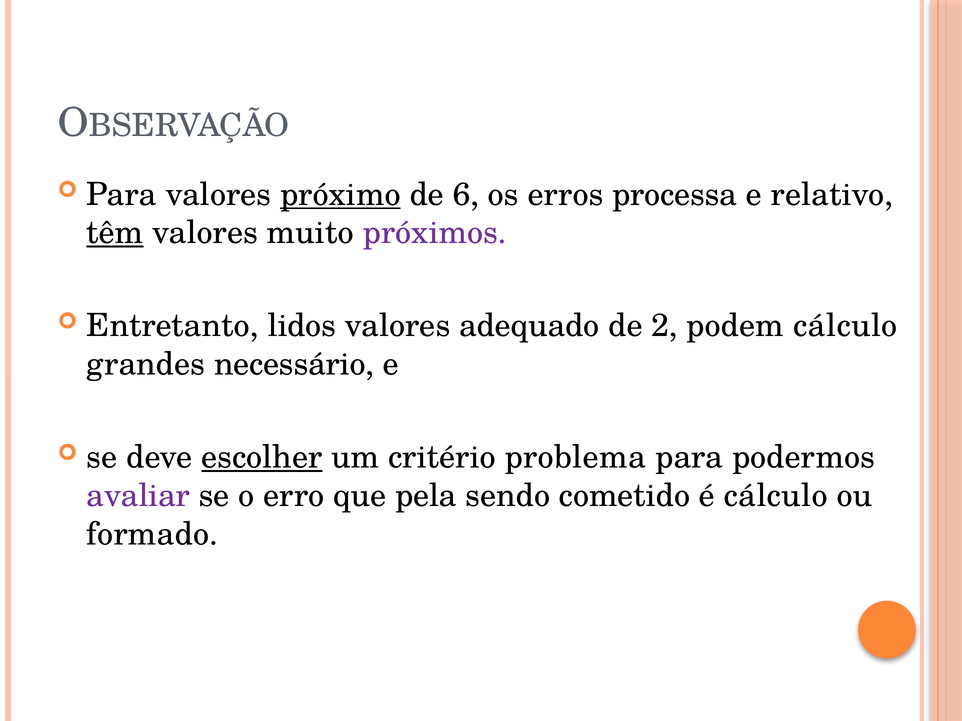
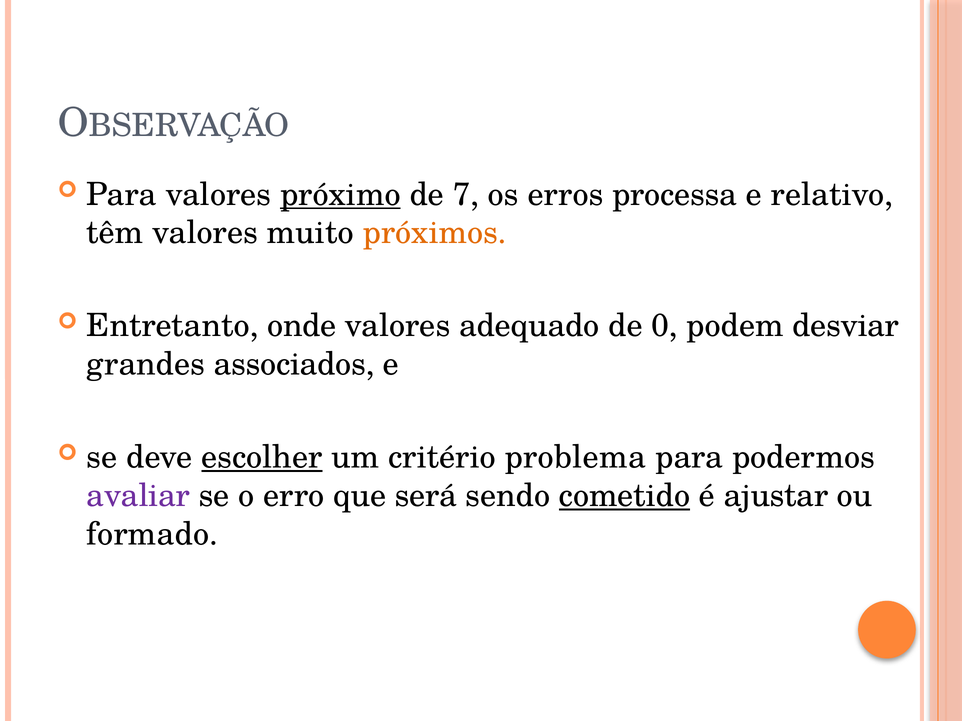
6: 6 -> 7 (466, 195)
têm underline: present -> none (115, 233)
próximos colour: purple -> orange (435, 233)
lidos: lidos -> onde (302, 326)
2: 2 -> 0 (665, 326)
podem cálculo: cálculo -> desviar (846, 326)
necessário: necessário -> associados (294, 365)
pela: pela -> será (426, 496)
cometido underline: none -> present (625, 496)
é cálculo: cálculo -> ajustar (776, 496)
